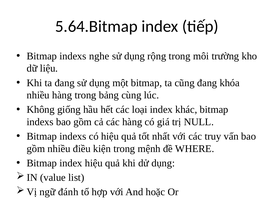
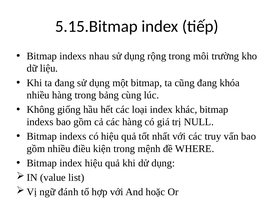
5.64.Bitmap: 5.64.Bitmap -> 5.15.Bitmap (96, 27)
nghe: nghe -> nhau (99, 56)
